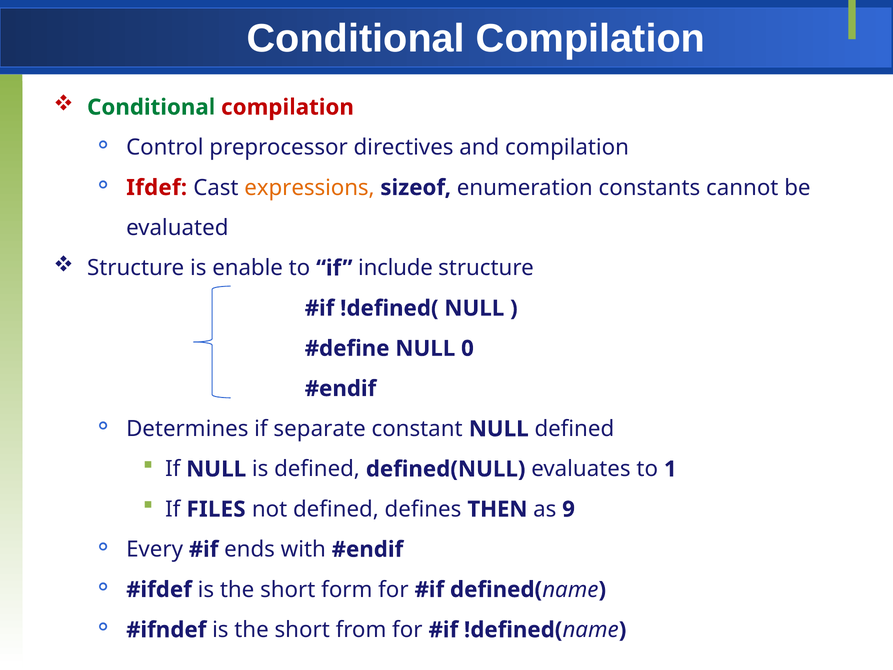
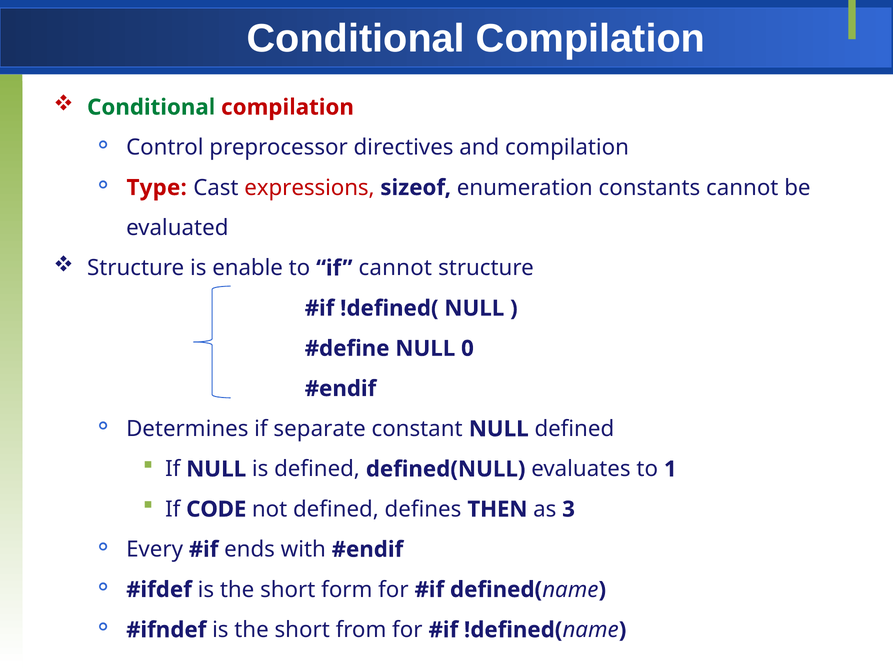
Ifdef: Ifdef -> Type (157, 188)
expressions colour: orange -> red (309, 188)
if include: include -> cannot (395, 268)
FILES: FILES -> CODE (216, 509)
9: 9 -> 3 (569, 509)
